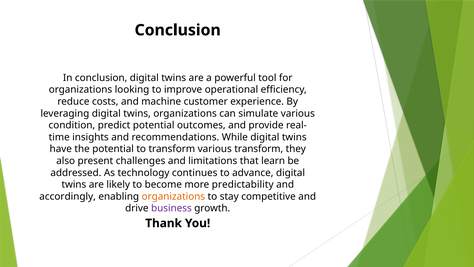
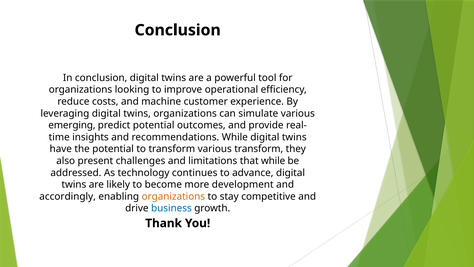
condition: condition -> emerging (72, 125)
that learn: learn -> while (273, 161)
predictability: predictability -> development (243, 184)
business colour: purple -> blue (171, 208)
